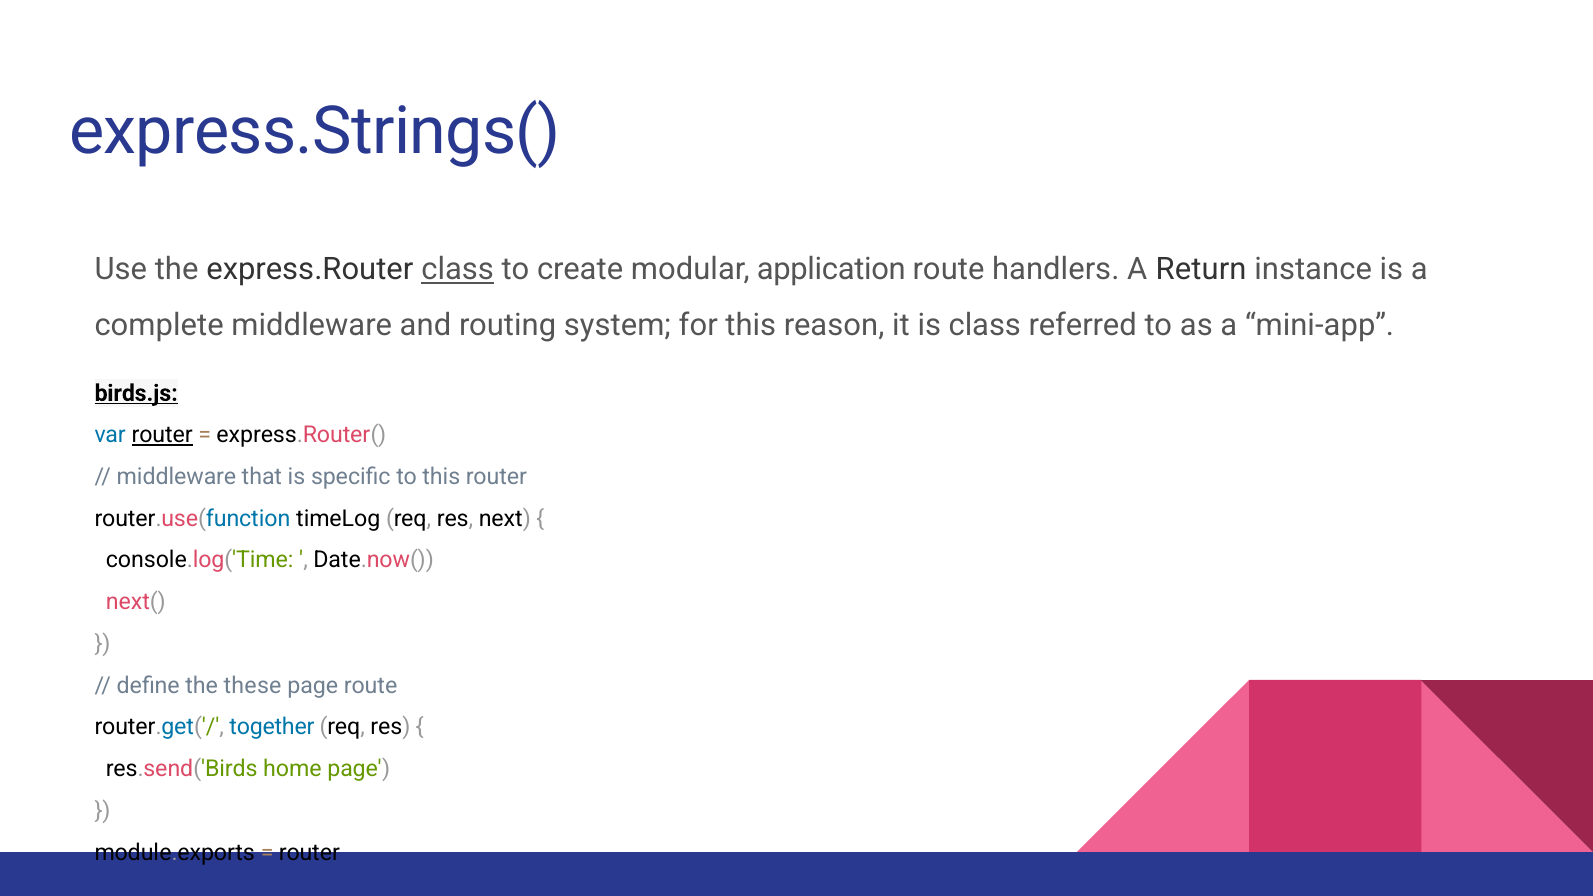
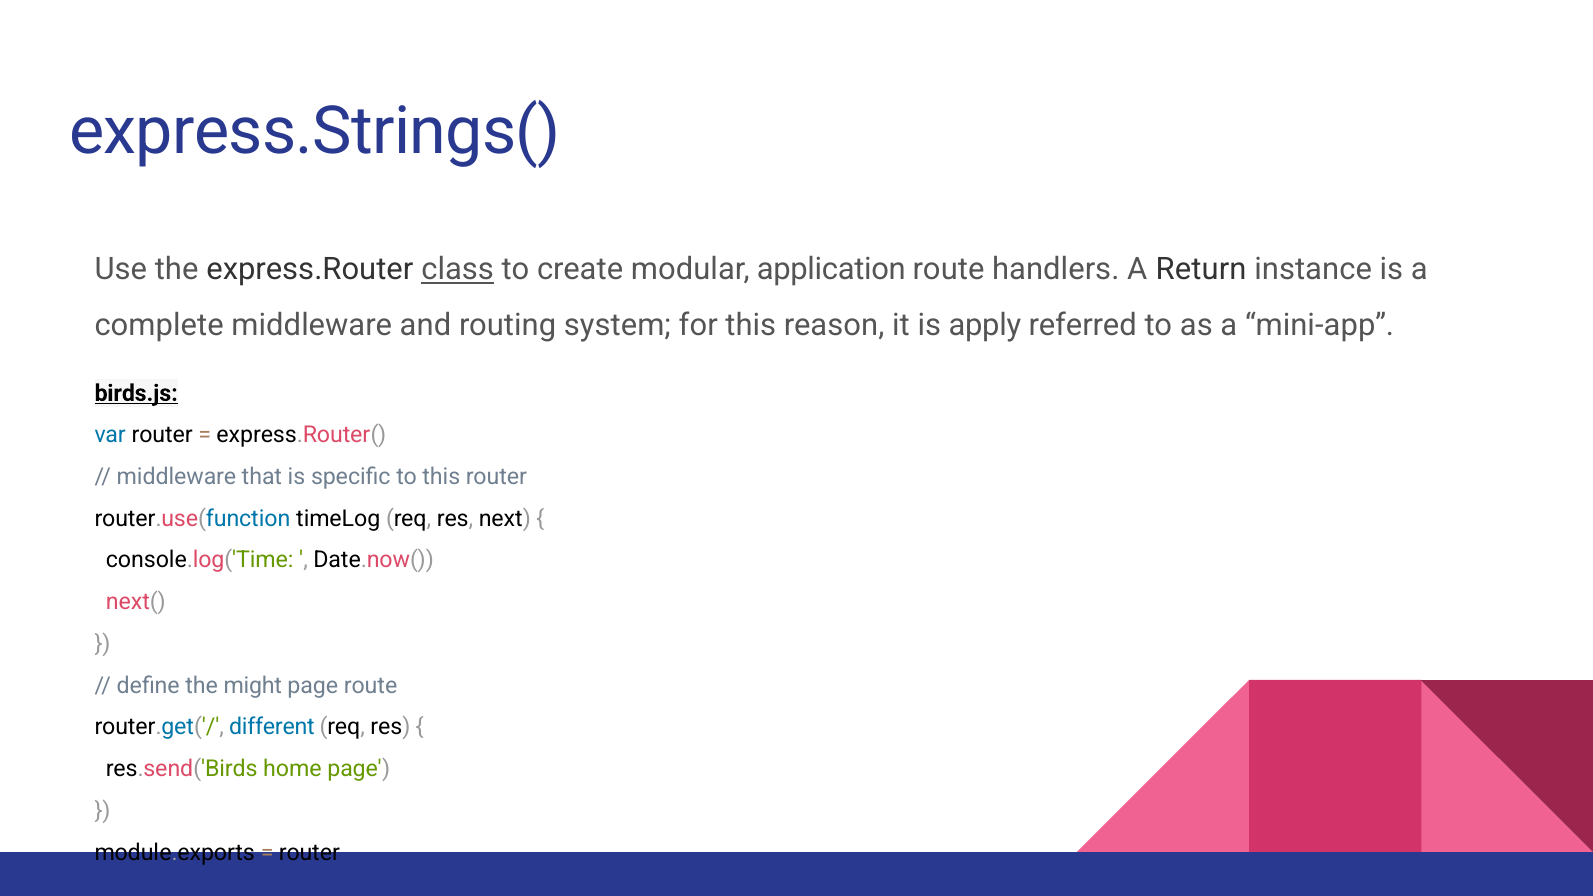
is class: class -> apply (985, 325)
router underline: present -> none (162, 435)
these: these -> might (253, 686)
together: together -> different (272, 727)
